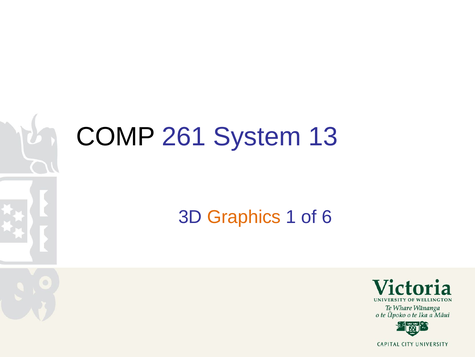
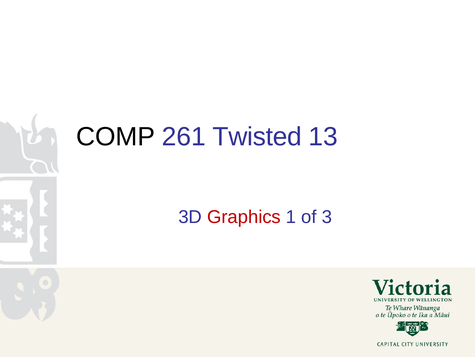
System: System -> Twisted (257, 136)
Graphics colour: orange -> red (244, 217)
6: 6 -> 3 (327, 217)
